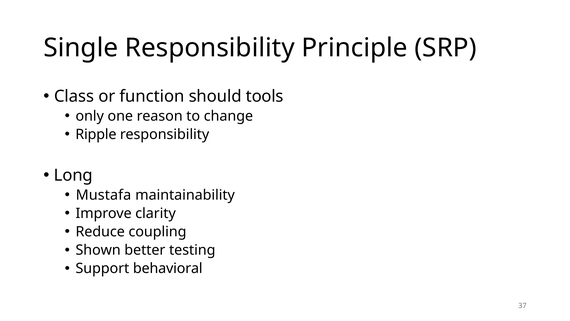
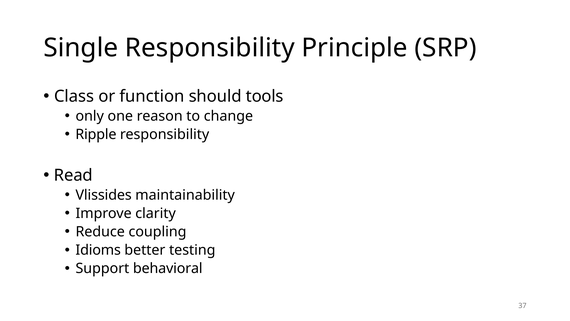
Long: Long -> Read (73, 175)
Mustafa: Mustafa -> Vlissides (104, 195)
Shown: Shown -> Idioms (98, 250)
